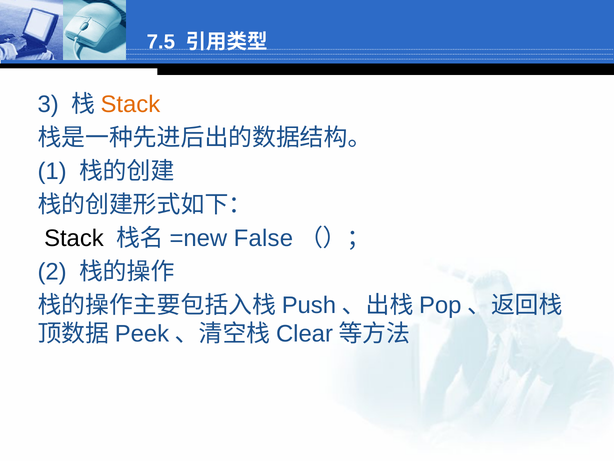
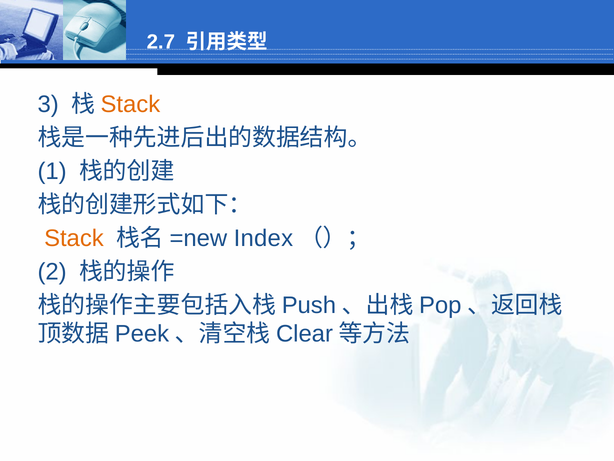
7.5: 7.5 -> 2.7 (161, 42)
Stack colour: black -> orange (74, 238)
False: False -> Index (263, 238)
